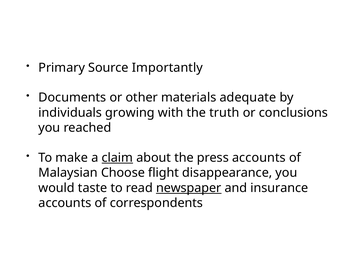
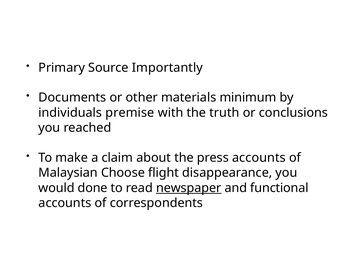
adequate: adequate -> minimum (248, 97)
growing: growing -> premise (130, 112)
claim underline: present -> none (117, 157)
taste: taste -> done (93, 188)
insurance: insurance -> functional (279, 188)
